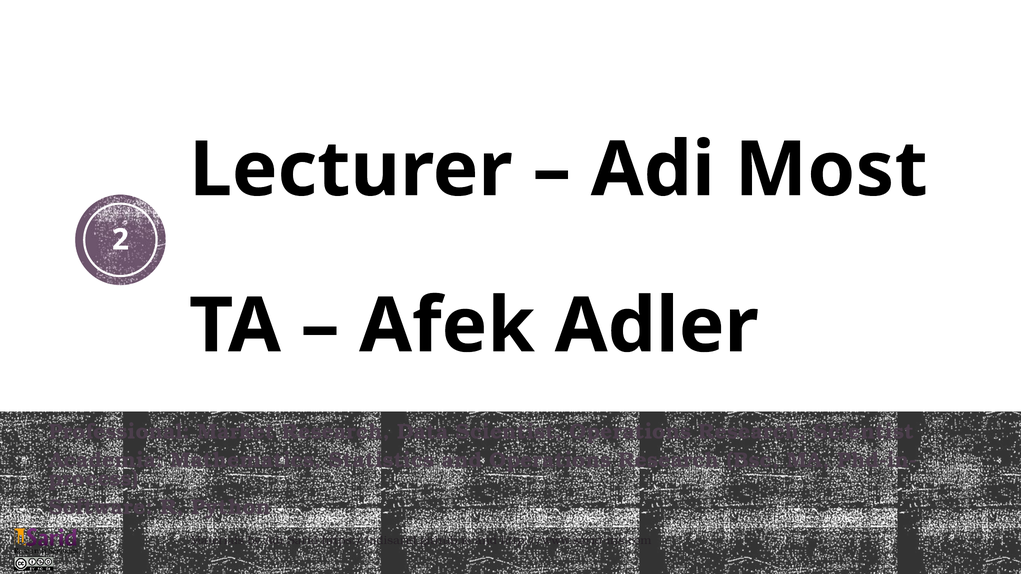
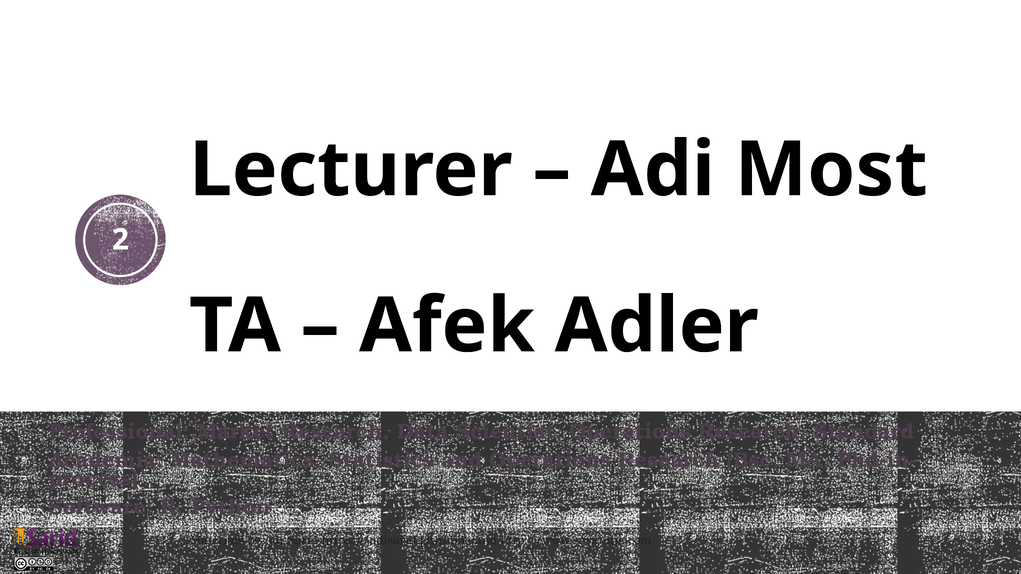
Research Scientist: Scientist -> Standard (864, 432)
